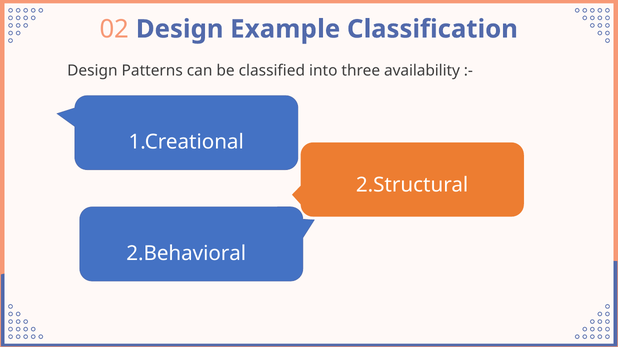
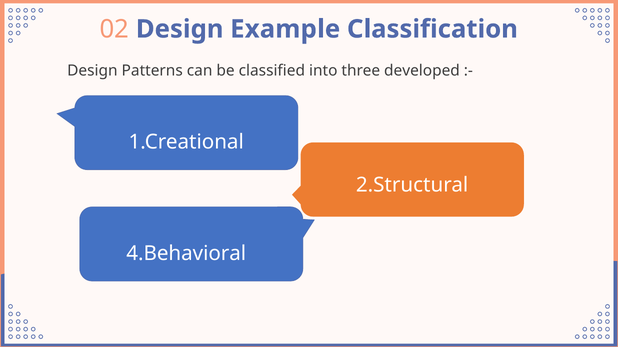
availability: availability -> developed (422, 71)
2.Behavioral: 2.Behavioral -> 4.Behavioral (186, 254)
